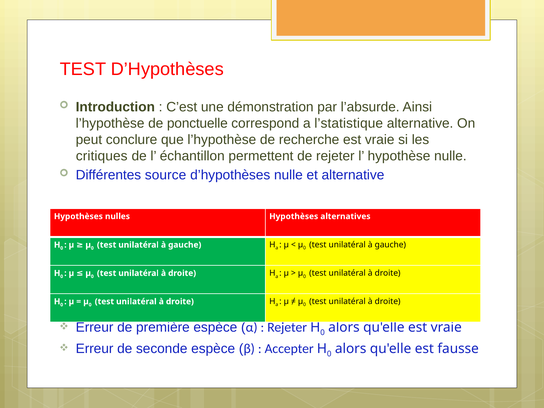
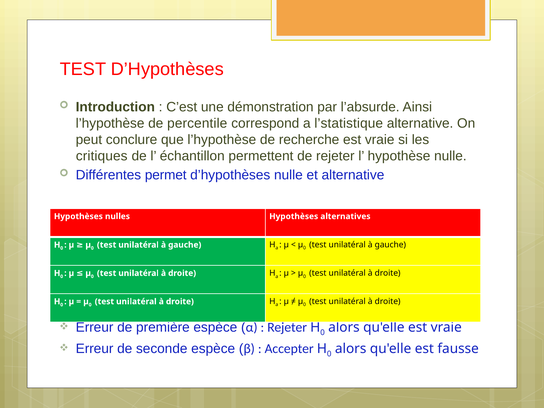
ponctuelle: ponctuelle -> percentile (197, 123)
source: source -> permet (166, 175)
